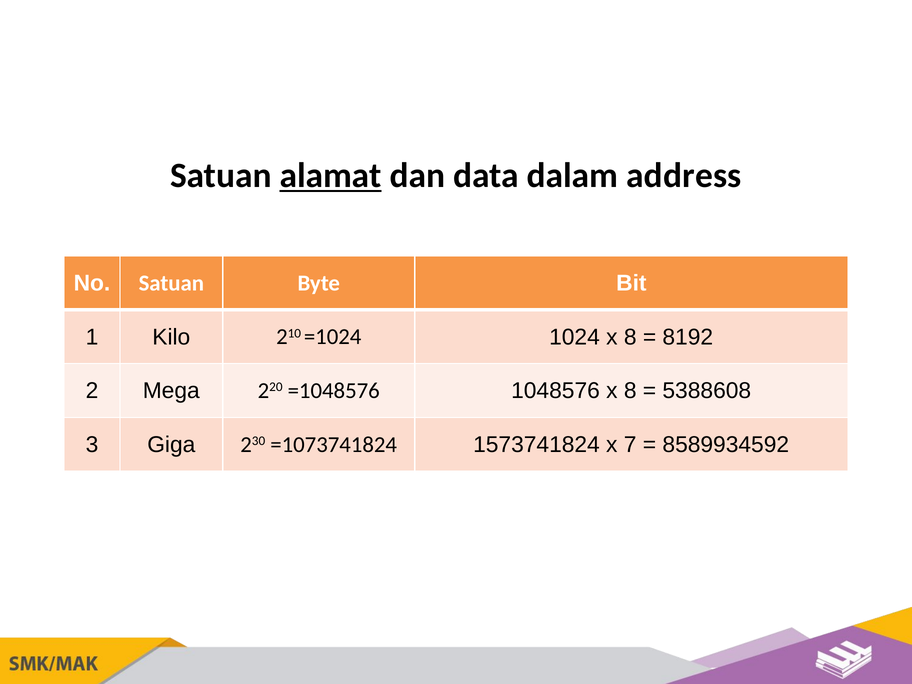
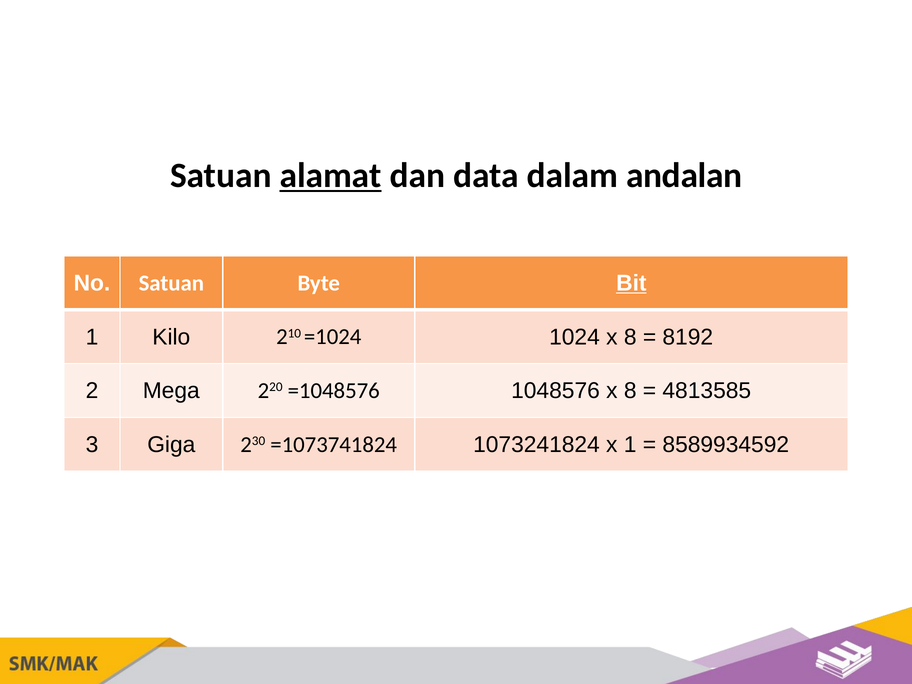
address: address -> andalan (684, 176)
Bit underline: none -> present (631, 283)
5388608: 5388608 -> 4813585 (707, 391)
1573741824: 1573741824 -> 1073241824 (536, 445)
x 7: 7 -> 1 (630, 445)
